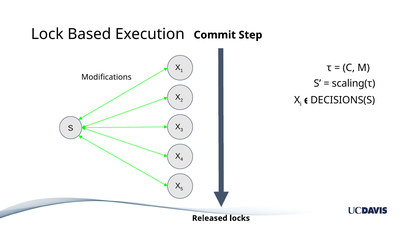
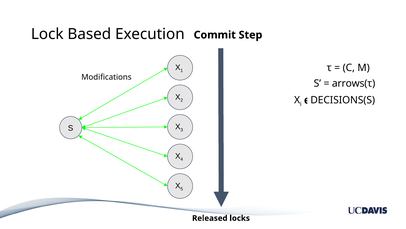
scaling(τ: scaling(τ -> arrows(τ (354, 83)
